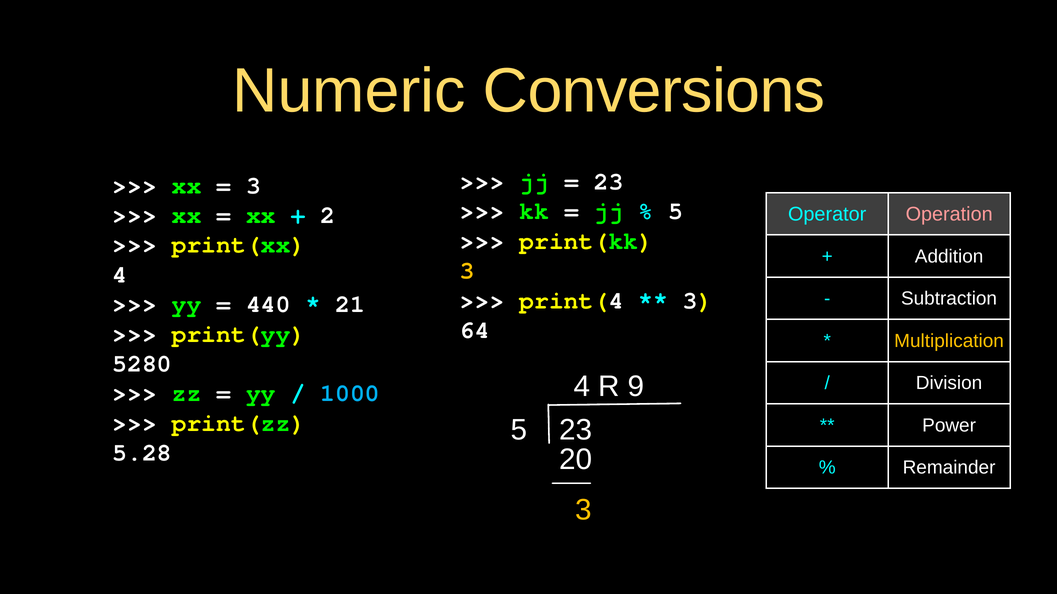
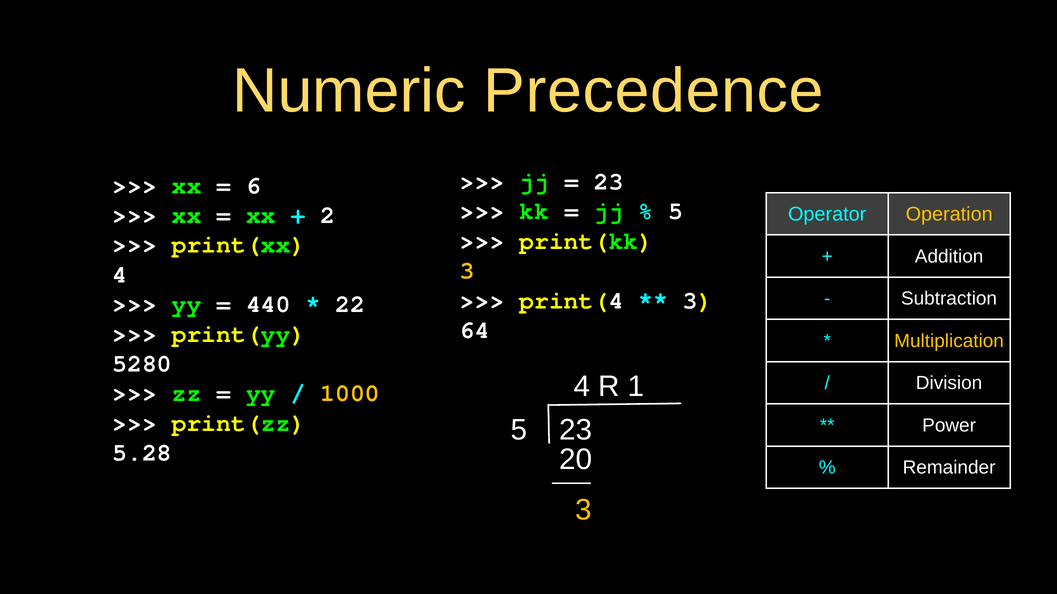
Conversions: Conversions -> Precedence (654, 91)
3: 3 -> 6 (253, 186)
Operation colour: pink -> yellow (949, 214)
21: 21 -> 22 (350, 304)
9: 9 -> 1 (636, 387)
1000 colour: light blue -> yellow (350, 394)
